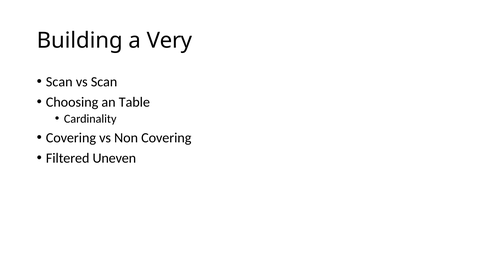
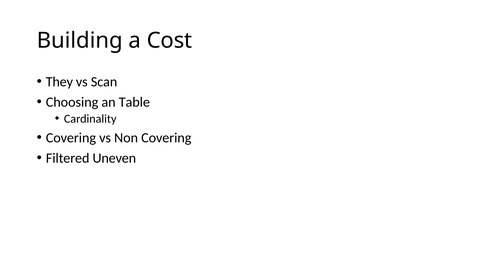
Very: Very -> Cost (169, 41)
Scan: Scan -> They (59, 82)
